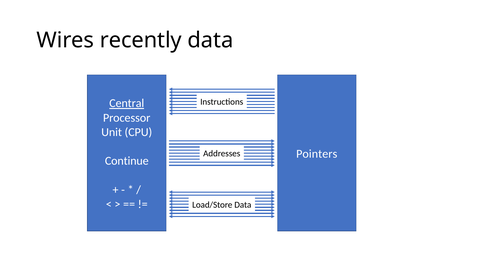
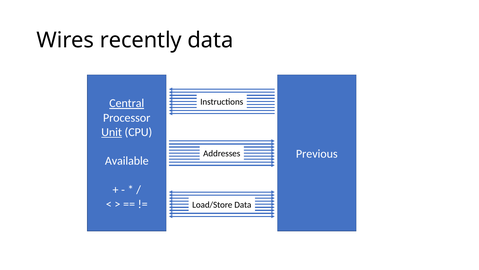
Unit underline: none -> present (112, 132)
Pointers: Pointers -> Previous (317, 153)
Continue: Continue -> Available (127, 161)
